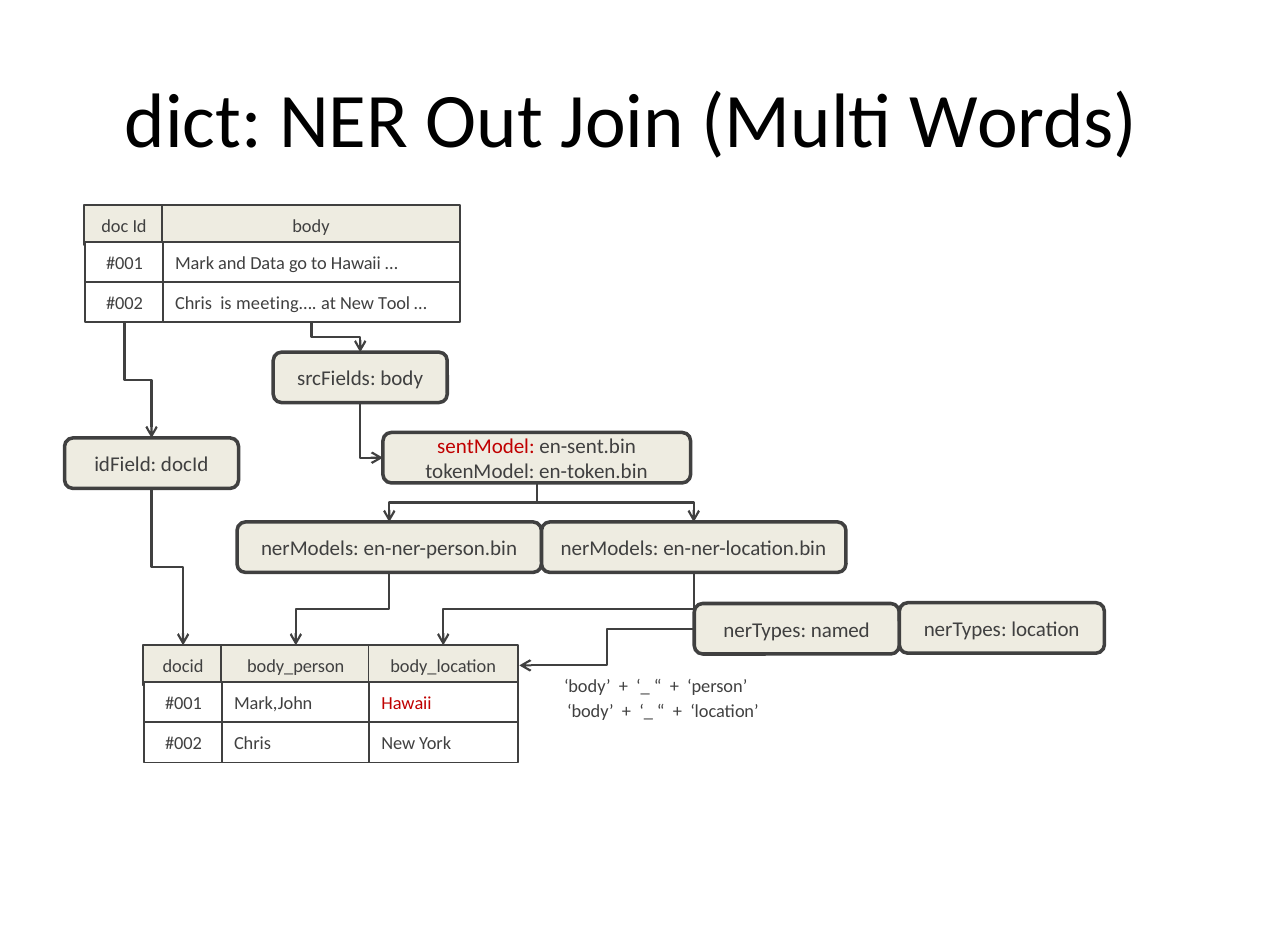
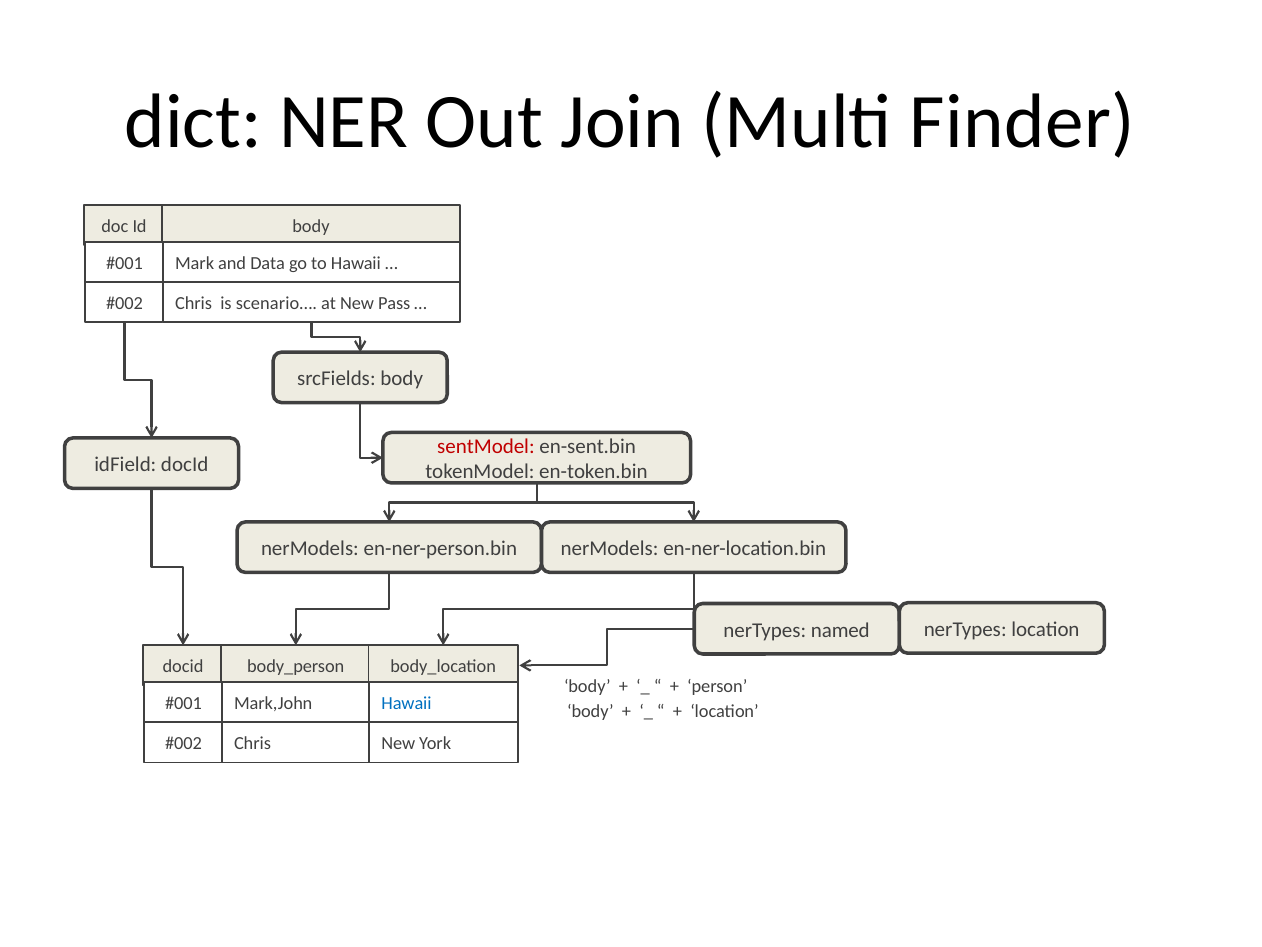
Words: Words -> Finder (1022, 122)
meeting…: meeting… -> scenario… (276, 303)
Tool: Tool -> Pass (394, 303)
Hawaii colour: red -> blue (406, 703)
